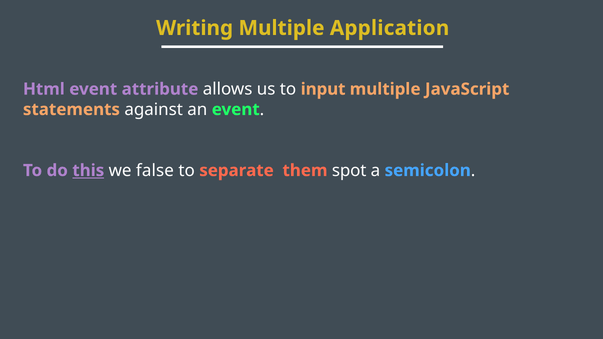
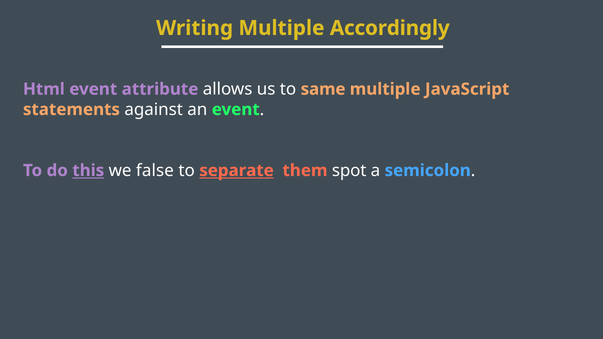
Application: Application -> Accordingly (390, 28)
input: input -> same (323, 89)
separate underline: none -> present (237, 171)
